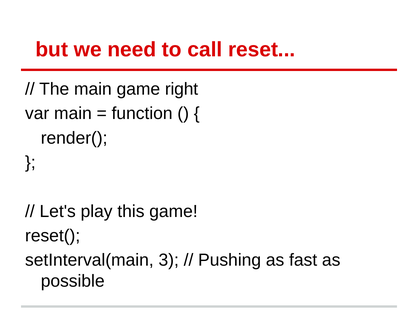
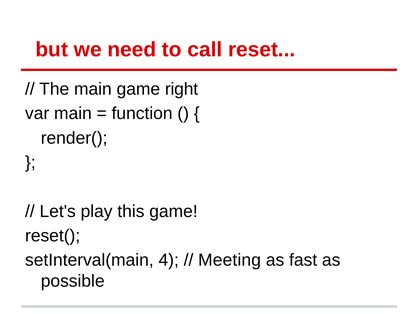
3: 3 -> 4 (169, 260)
Pushing: Pushing -> Meeting (230, 260)
